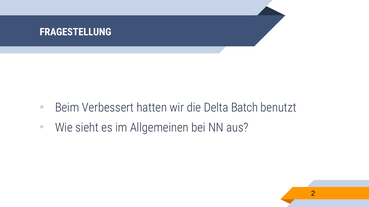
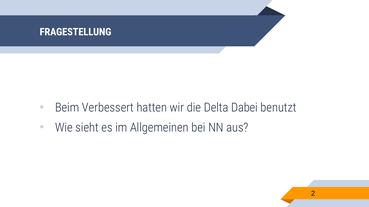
Batch: Batch -> Dabei (244, 108)
